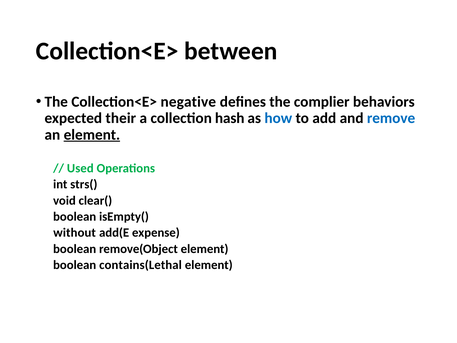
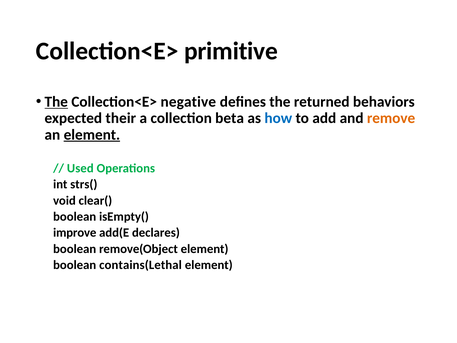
between: between -> primitive (231, 51)
The underline: none -> present (56, 102)
complier: complier -> returned (322, 102)
hash: hash -> beta (230, 118)
remove colour: blue -> orange (391, 118)
without: without -> improve (75, 233)
expense: expense -> declares (156, 233)
